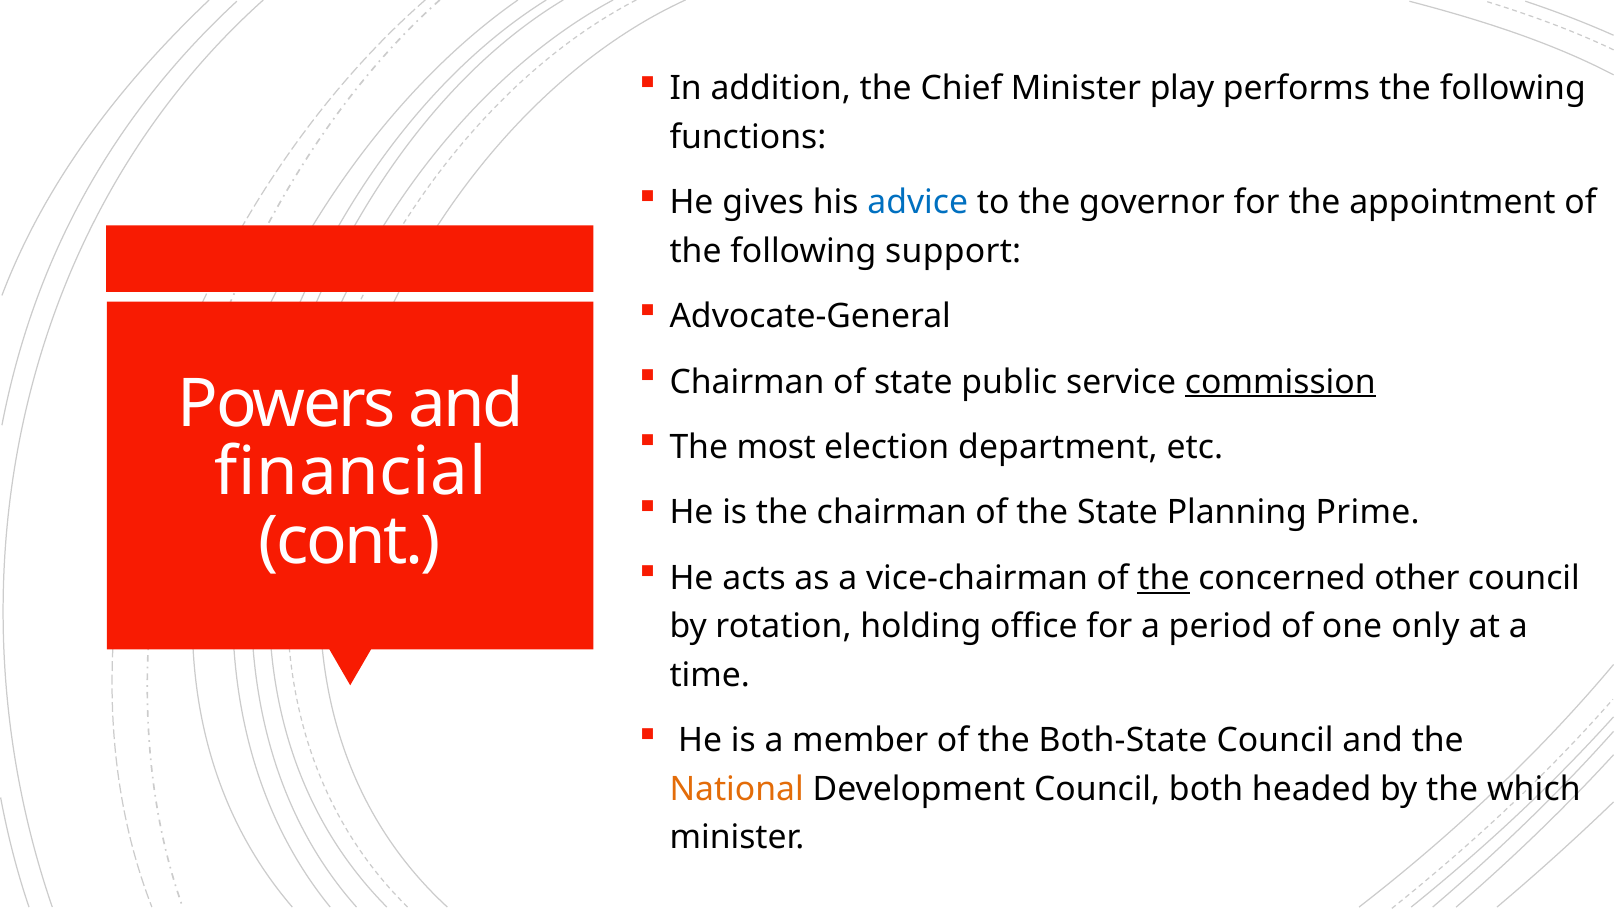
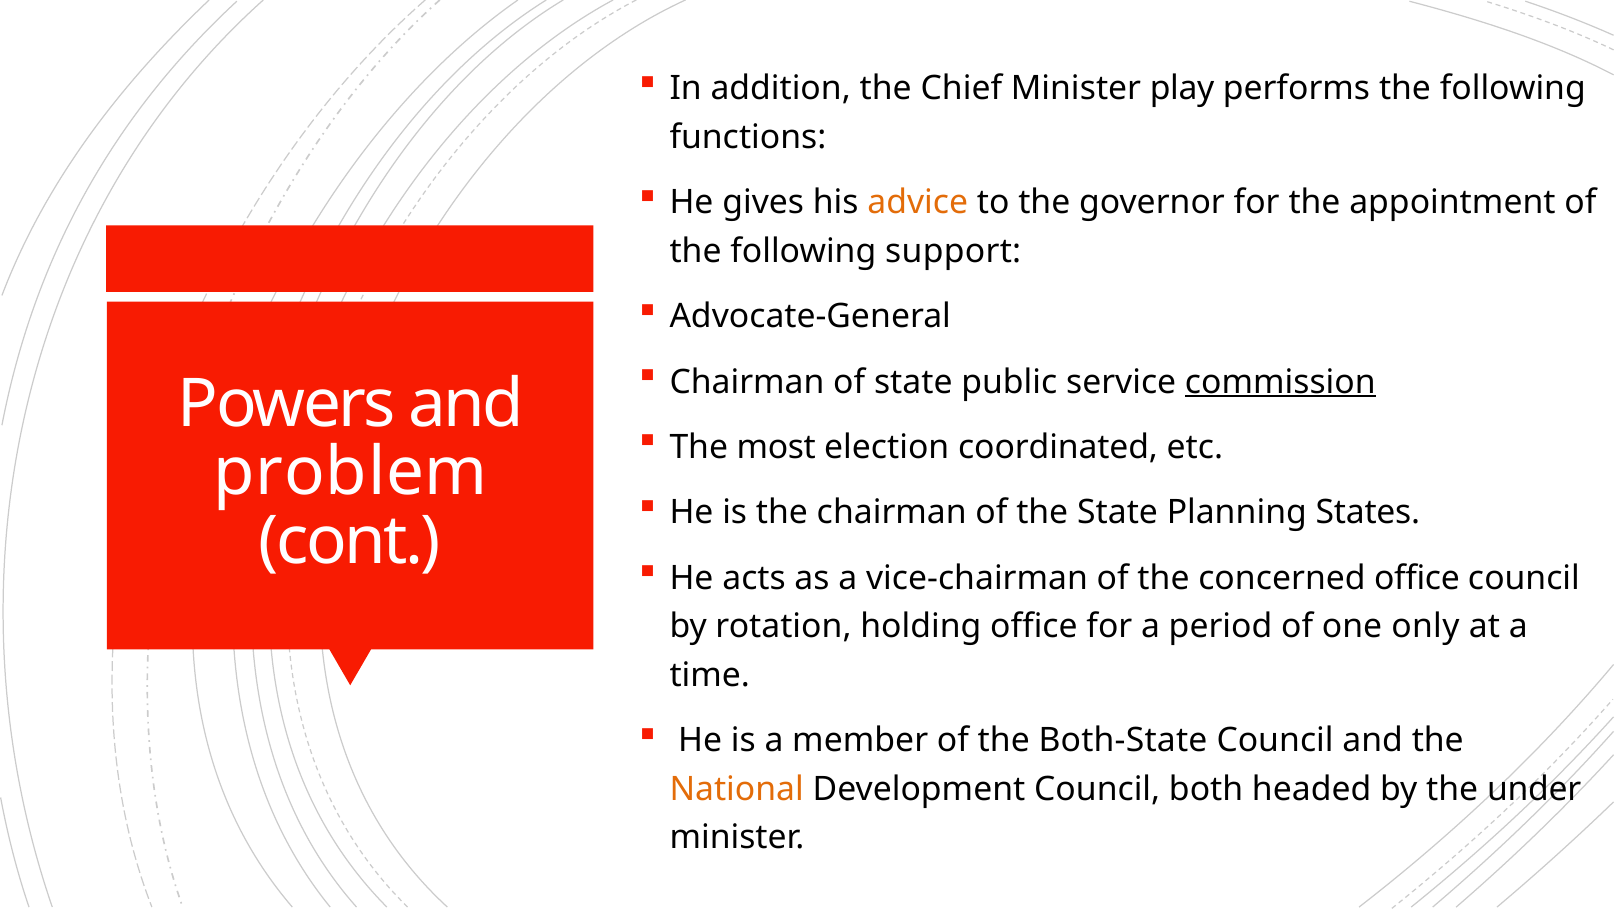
advice colour: blue -> orange (918, 203)
department: department -> coordinated (1058, 448)
financial: financial -> problem (351, 473)
Prime: Prime -> States (1368, 513)
the underline: present -> none (1164, 578)
concerned other: other -> office (1417, 578)
which: which -> under (1534, 789)
